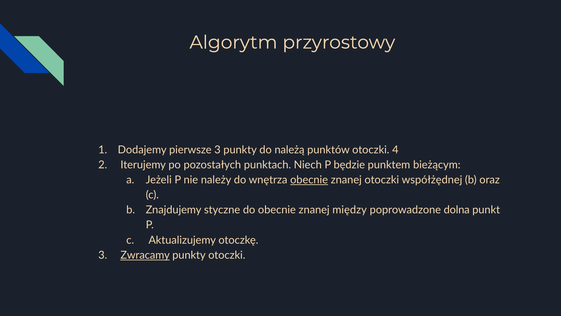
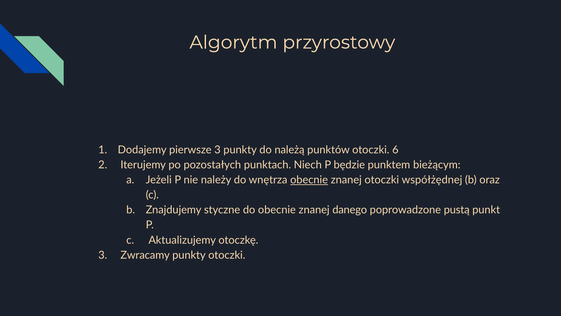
4: 4 -> 6 (395, 150)
między: między -> danego (350, 210)
dolna: dolna -> pustą (457, 210)
Zwracamy underline: present -> none (145, 255)
